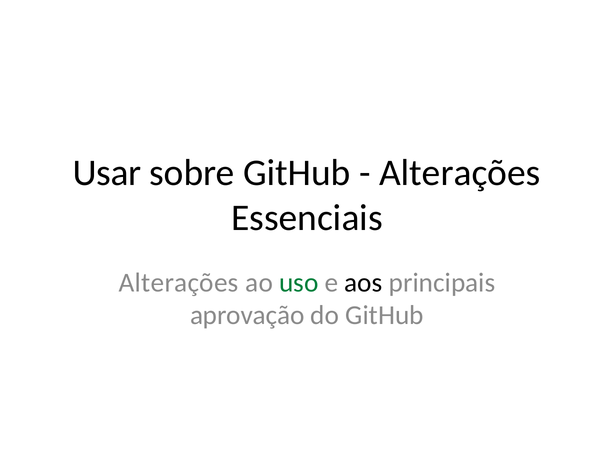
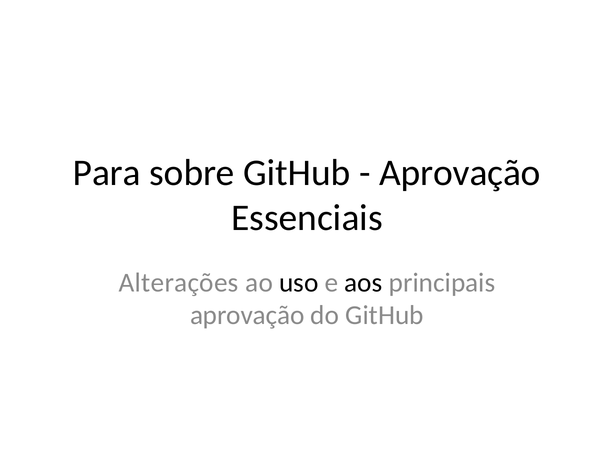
Usar: Usar -> Para (107, 173)
Alterações: Alterações -> Aprovação (460, 173)
uso colour: green -> black (299, 282)
